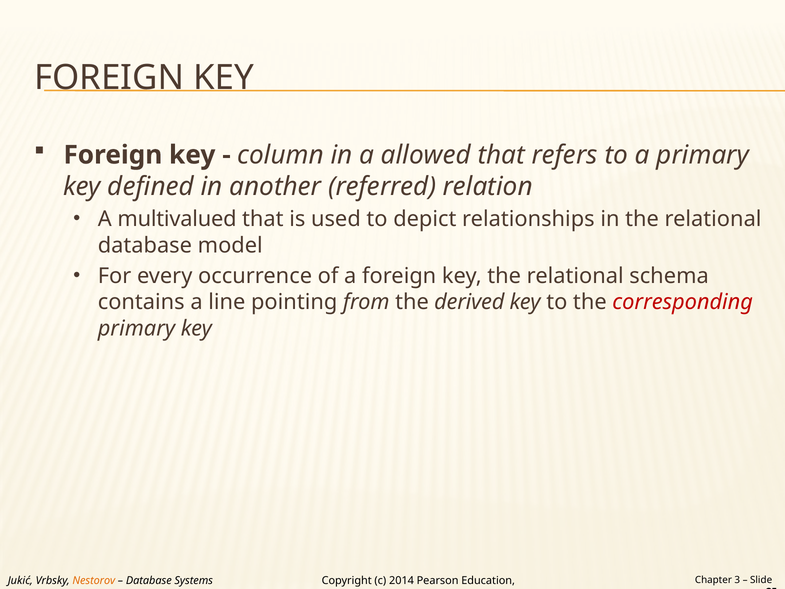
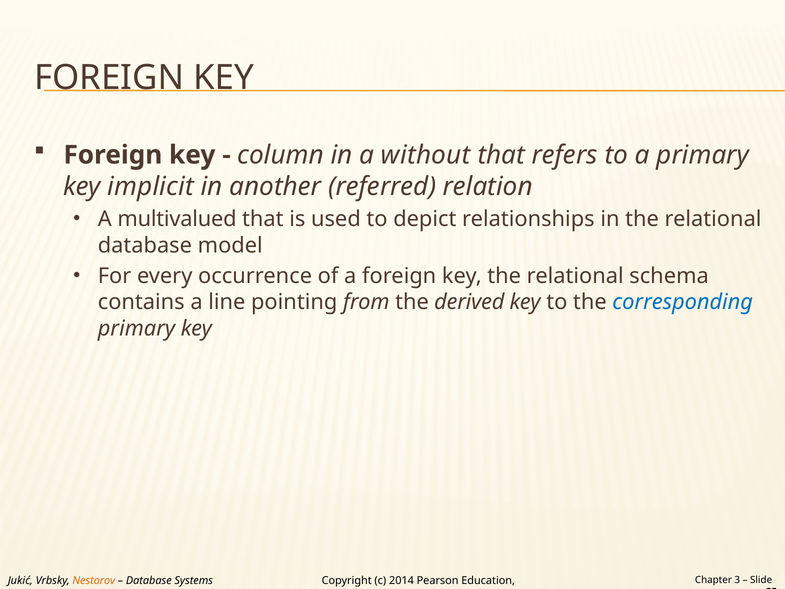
allowed: allowed -> without (426, 155)
defined: defined -> implicit (151, 186)
corresponding colour: red -> blue (683, 302)
